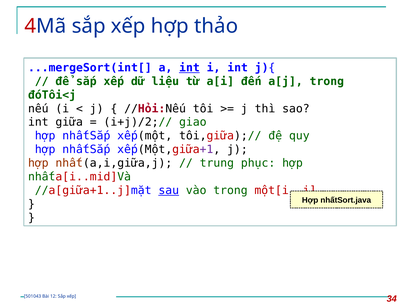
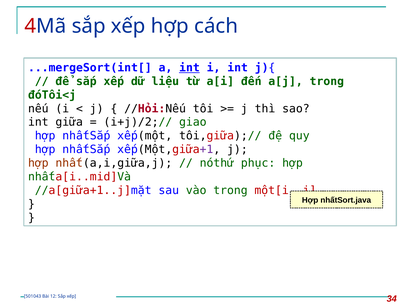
thảo: thảo -> cách (216, 26)
trung: trung -> nóthứ (217, 163)
sau underline: present -> none (169, 191)
